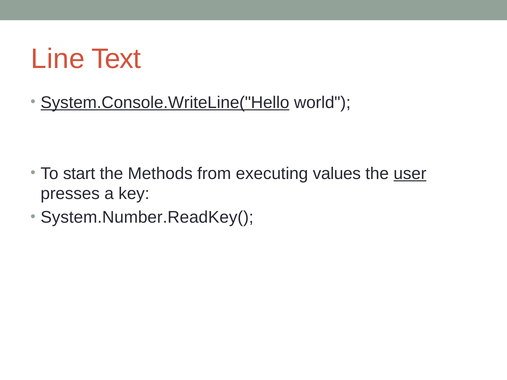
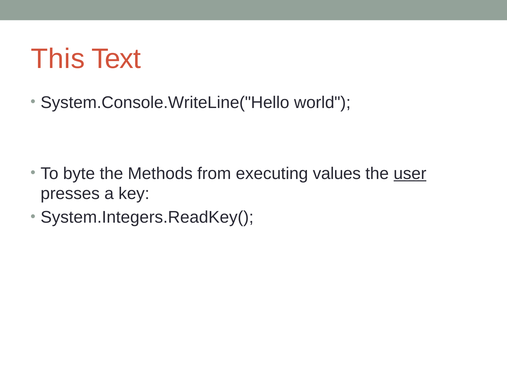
Line: Line -> This (58, 59)
System.Console.WriteLine("Hello underline: present -> none (165, 103)
start: start -> byte (79, 174)
System.Number.ReadKey(: System.Number.ReadKey( -> System.Integers.ReadKey( (147, 217)
